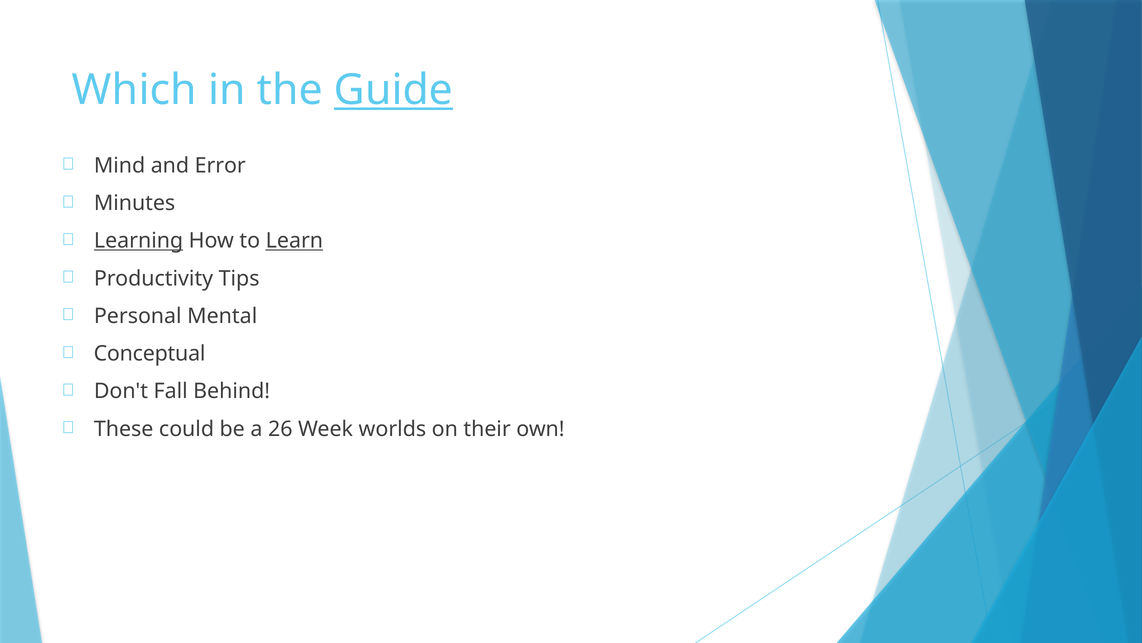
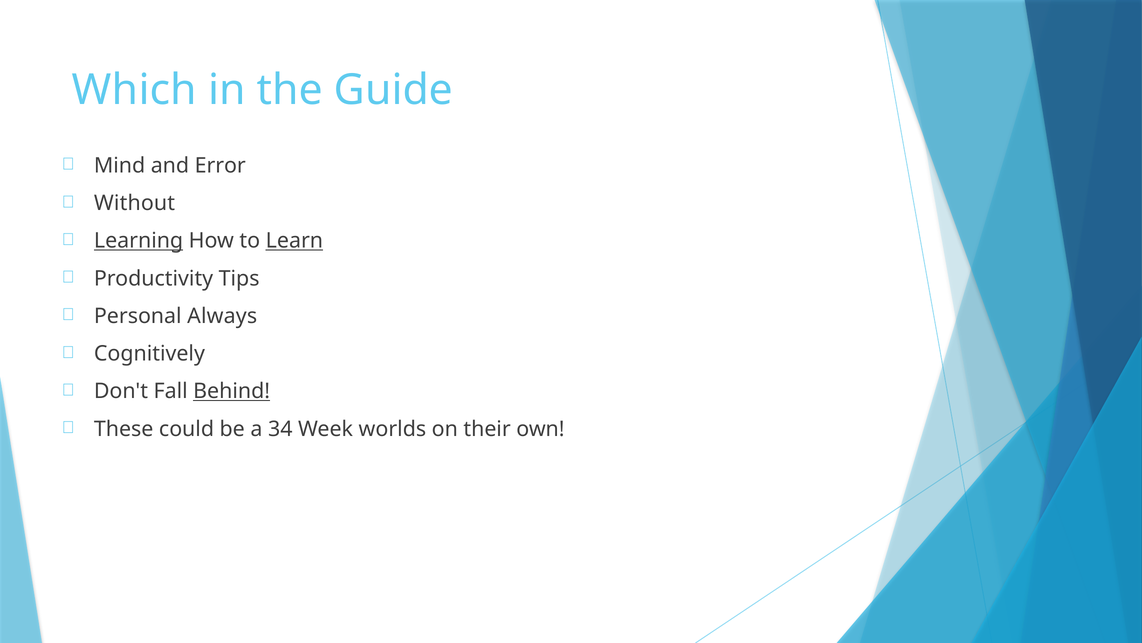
Guide underline: present -> none (393, 90)
Minutes: Minutes -> Without (135, 203)
Mental: Mental -> Always (222, 316)
Conceptual: Conceptual -> Cognitively (149, 353)
Behind underline: none -> present (232, 391)
26: 26 -> 34 (280, 429)
